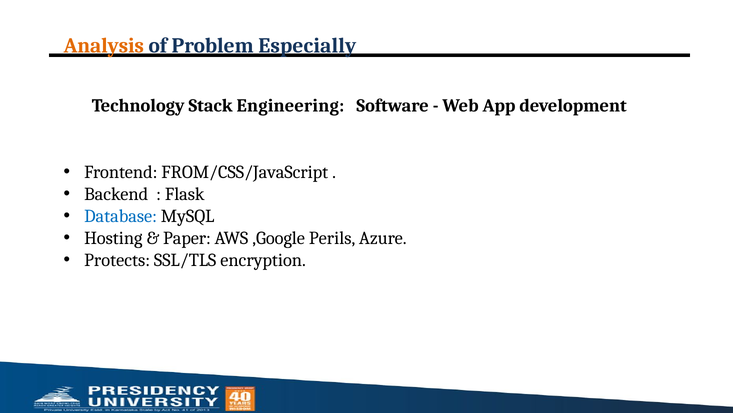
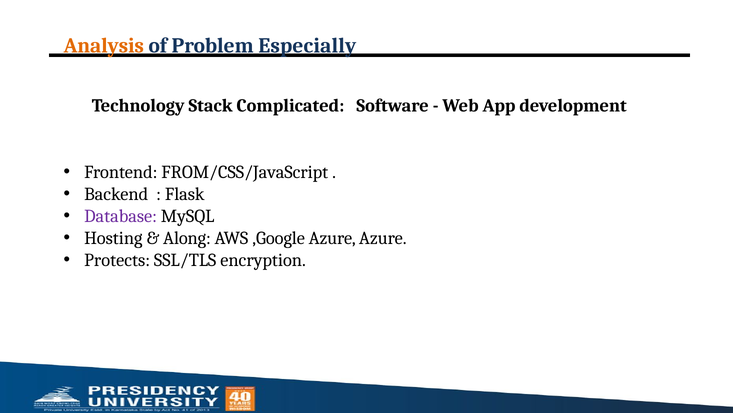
Engineering: Engineering -> Complicated (290, 106)
Database colour: blue -> purple (121, 216)
Paper: Paper -> Along (187, 238)
,Google Perils: Perils -> Azure (332, 238)
